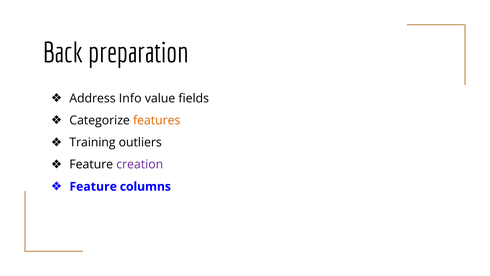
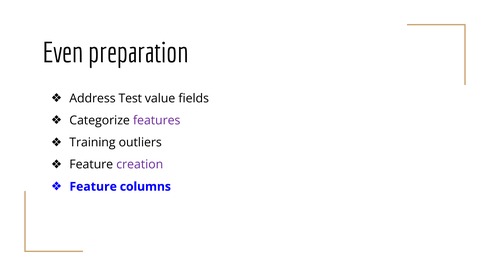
Back: Back -> Even (63, 53)
Info: Info -> Test (130, 98)
features colour: orange -> purple (157, 120)
